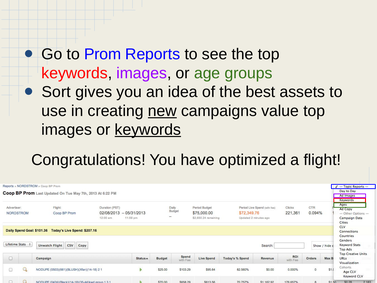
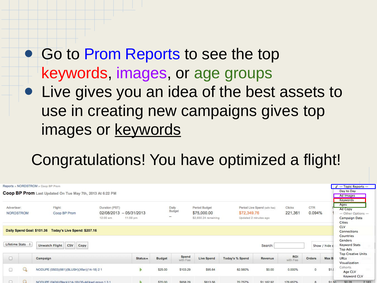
Sort: Sort -> Live (56, 92)
new underline: present -> none (162, 111)
campaigns value: value -> gives (280, 111)
